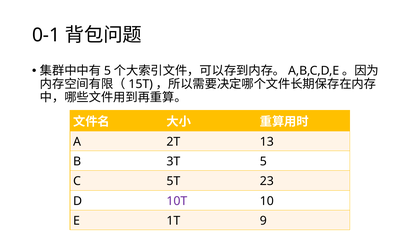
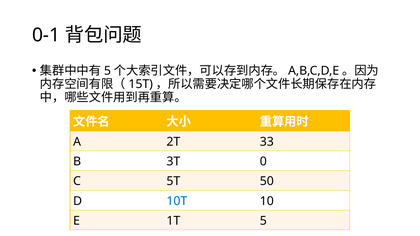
13: 13 -> 33 (267, 142)
3T 5: 5 -> 0 (263, 162)
23: 23 -> 50 (267, 181)
10T colour: purple -> blue (177, 201)
1T 9: 9 -> 5 (263, 221)
